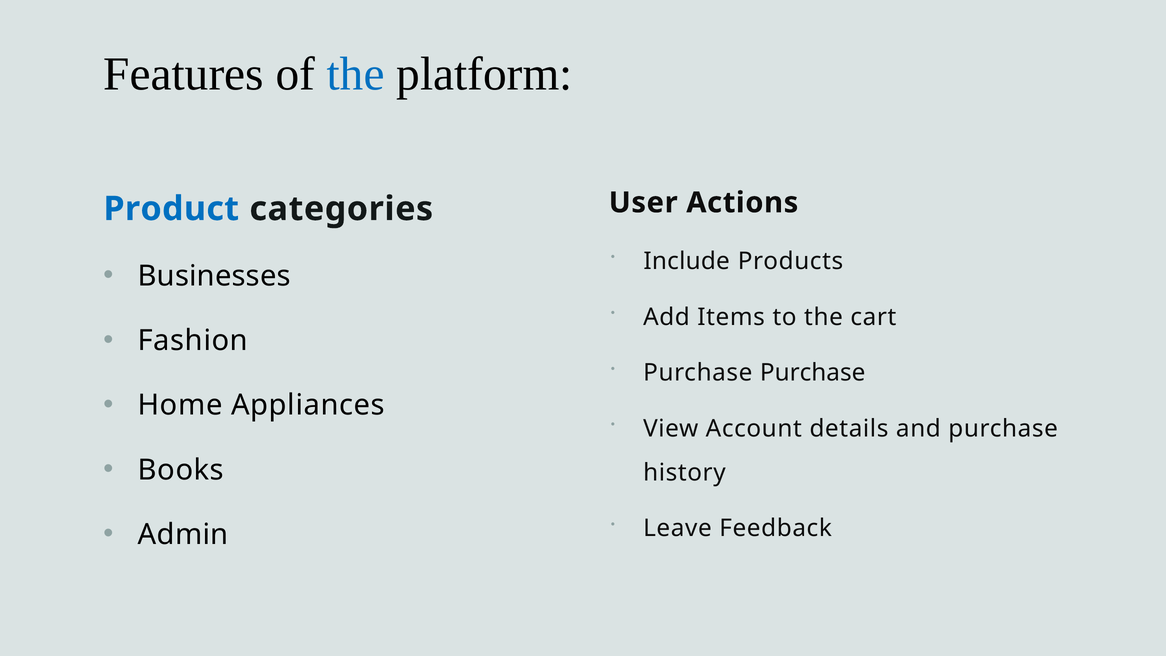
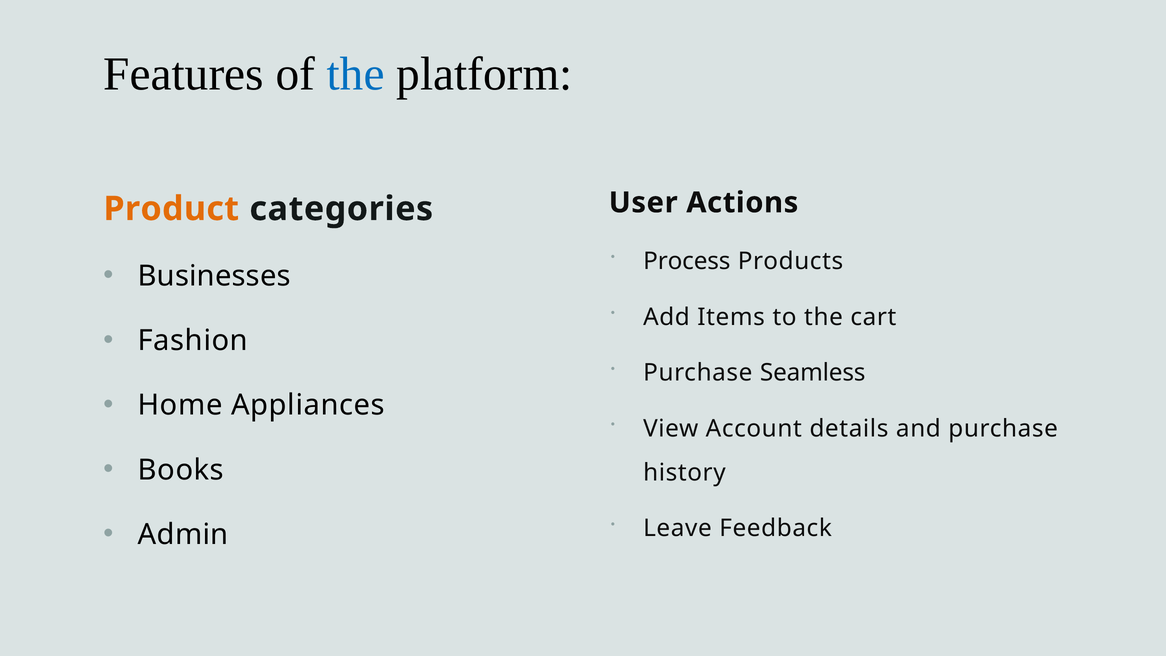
Product colour: blue -> orange (171, 209)
Include: Include -> Process (687, 261)
Purchase Purchase: Purchase -> Seamless (813, 373)
